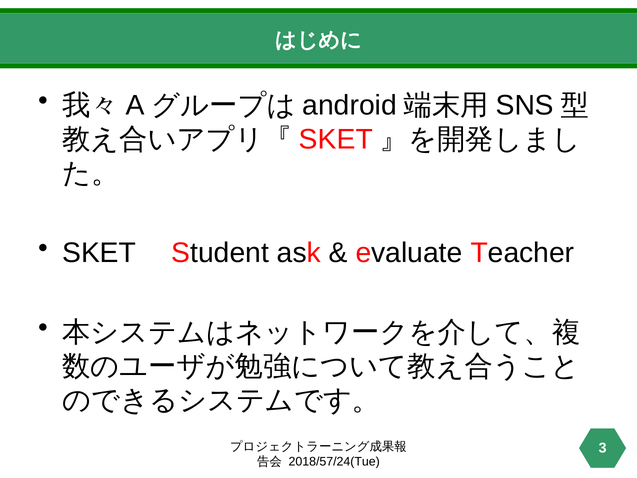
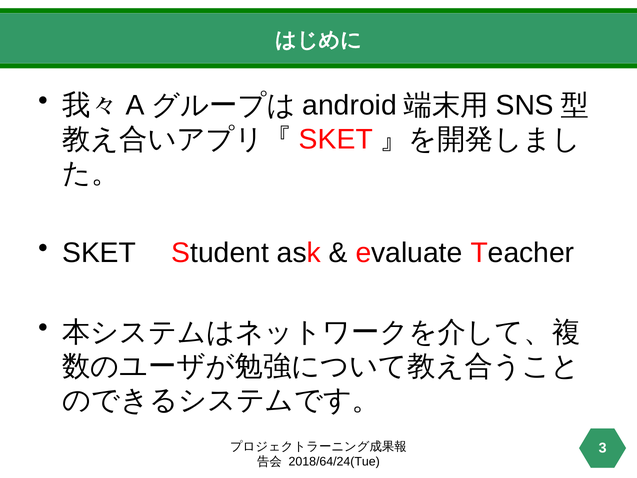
2018/57/24(Tue: 2018/57/24(Tue -> 2018/64/24(Tue (334, 461)
